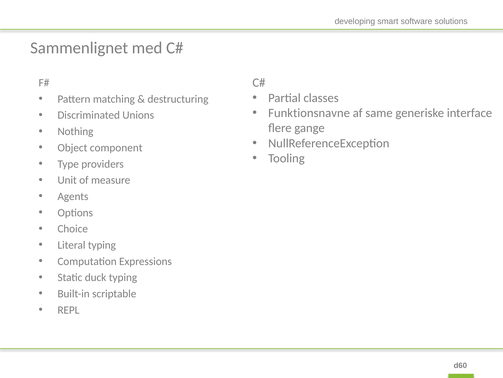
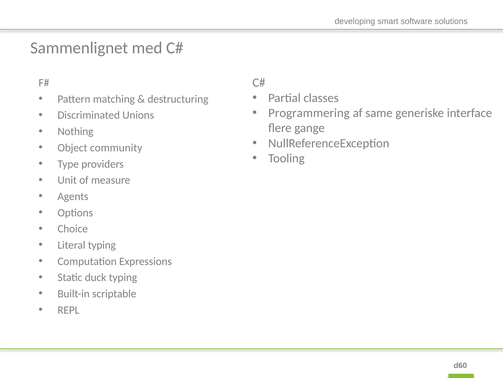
Funktionsnavne: Funktionsnavne -> Programmering (309, 113)
component: component -> community (116, 147)
